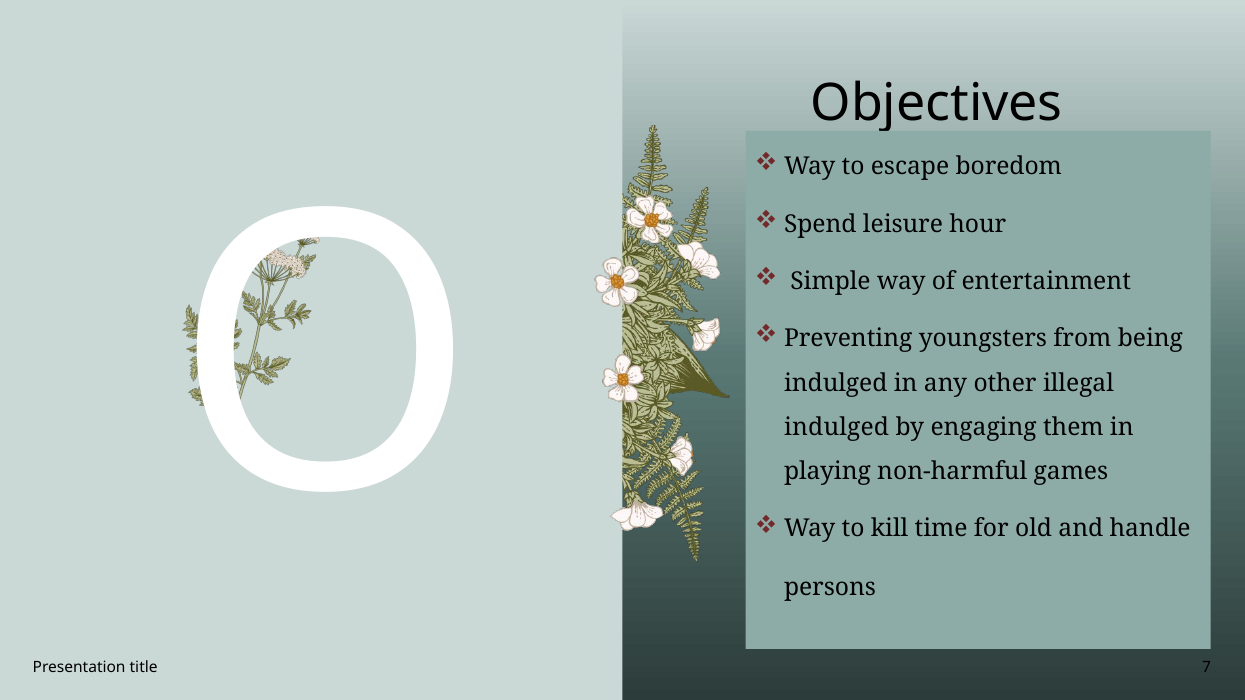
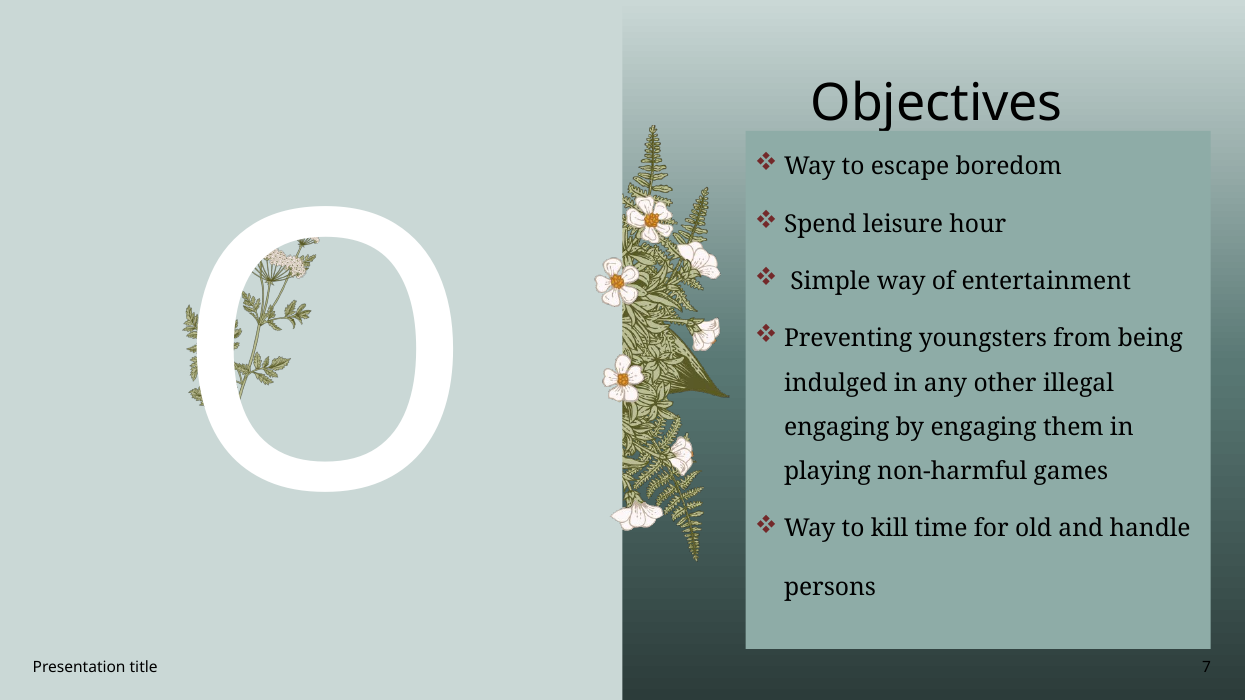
indulged: indulged -> engaging (837, 427)
